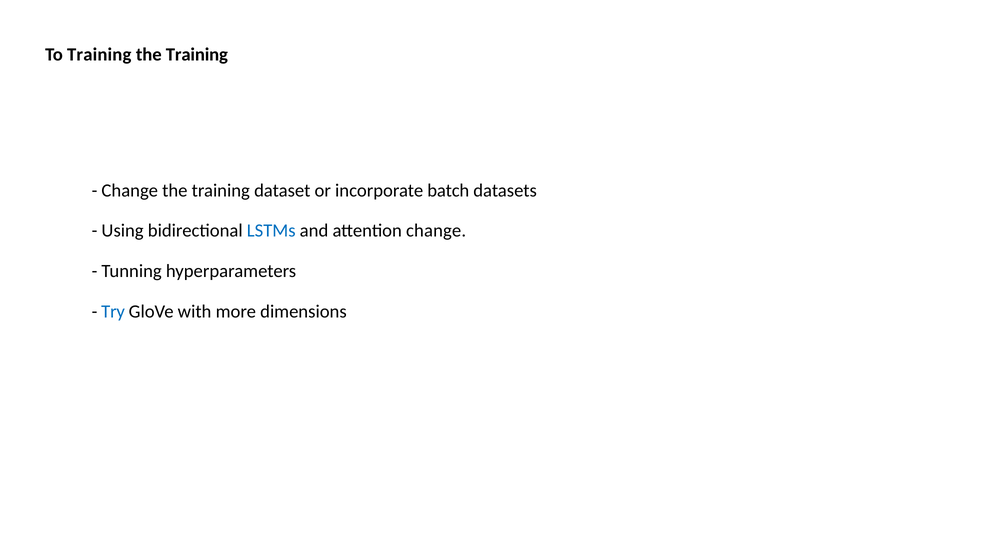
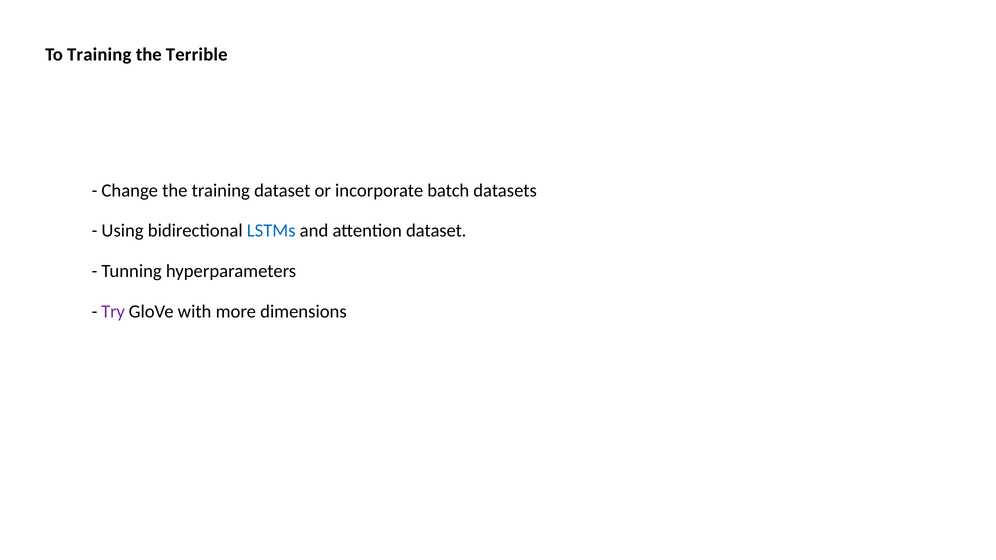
Training: Training -> Terrible (197, 55)
attention change: change -> dataset (436, 231)
Try colour: blue -> purple (113, 312)
